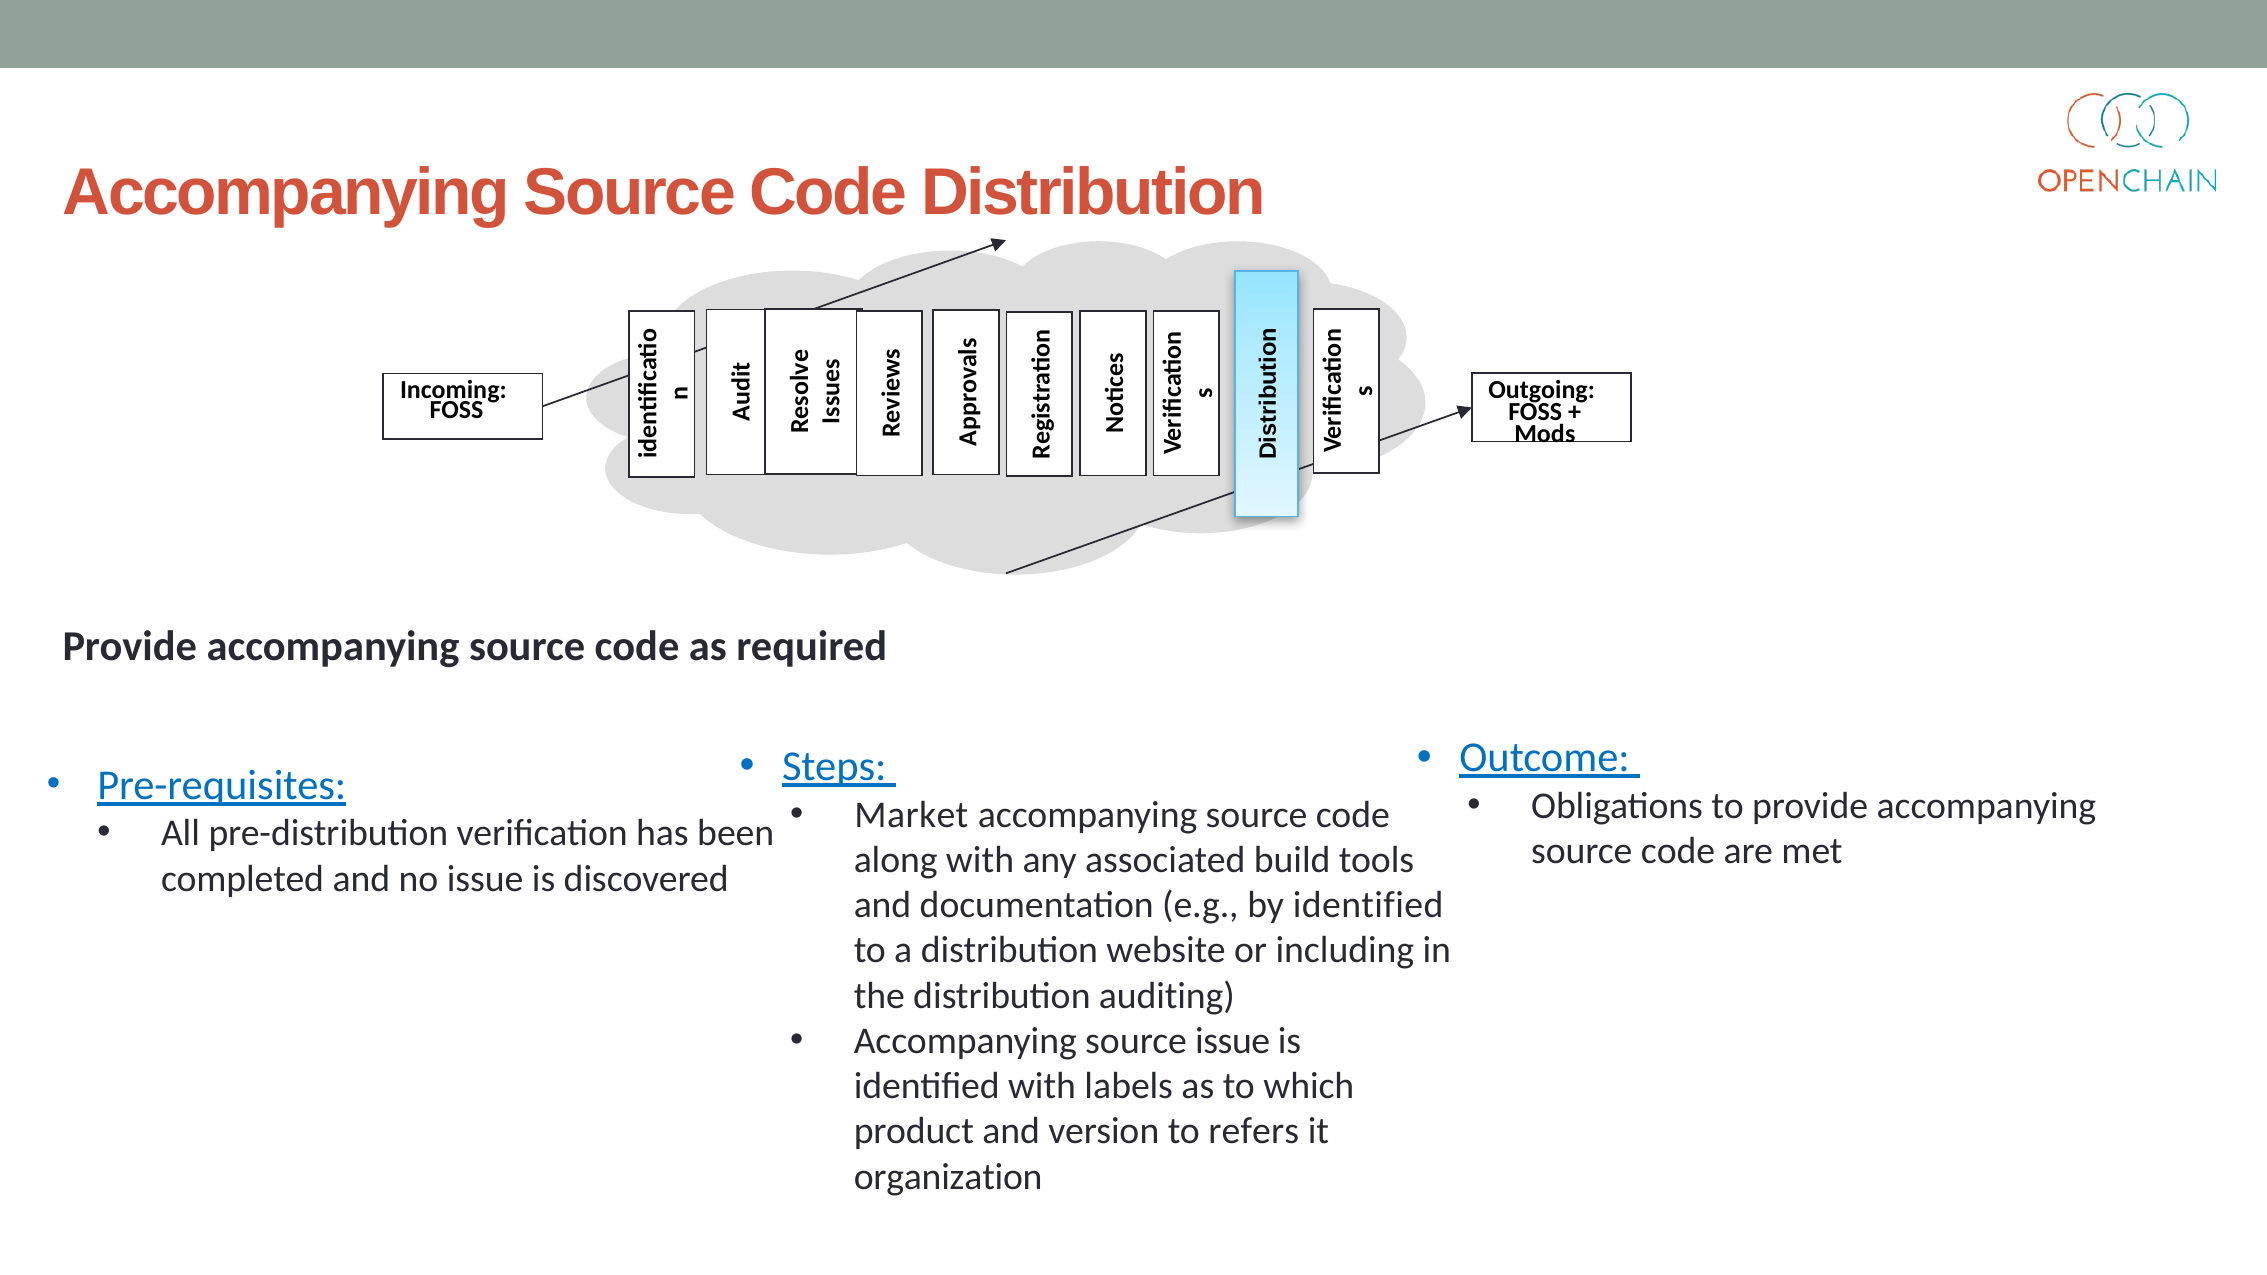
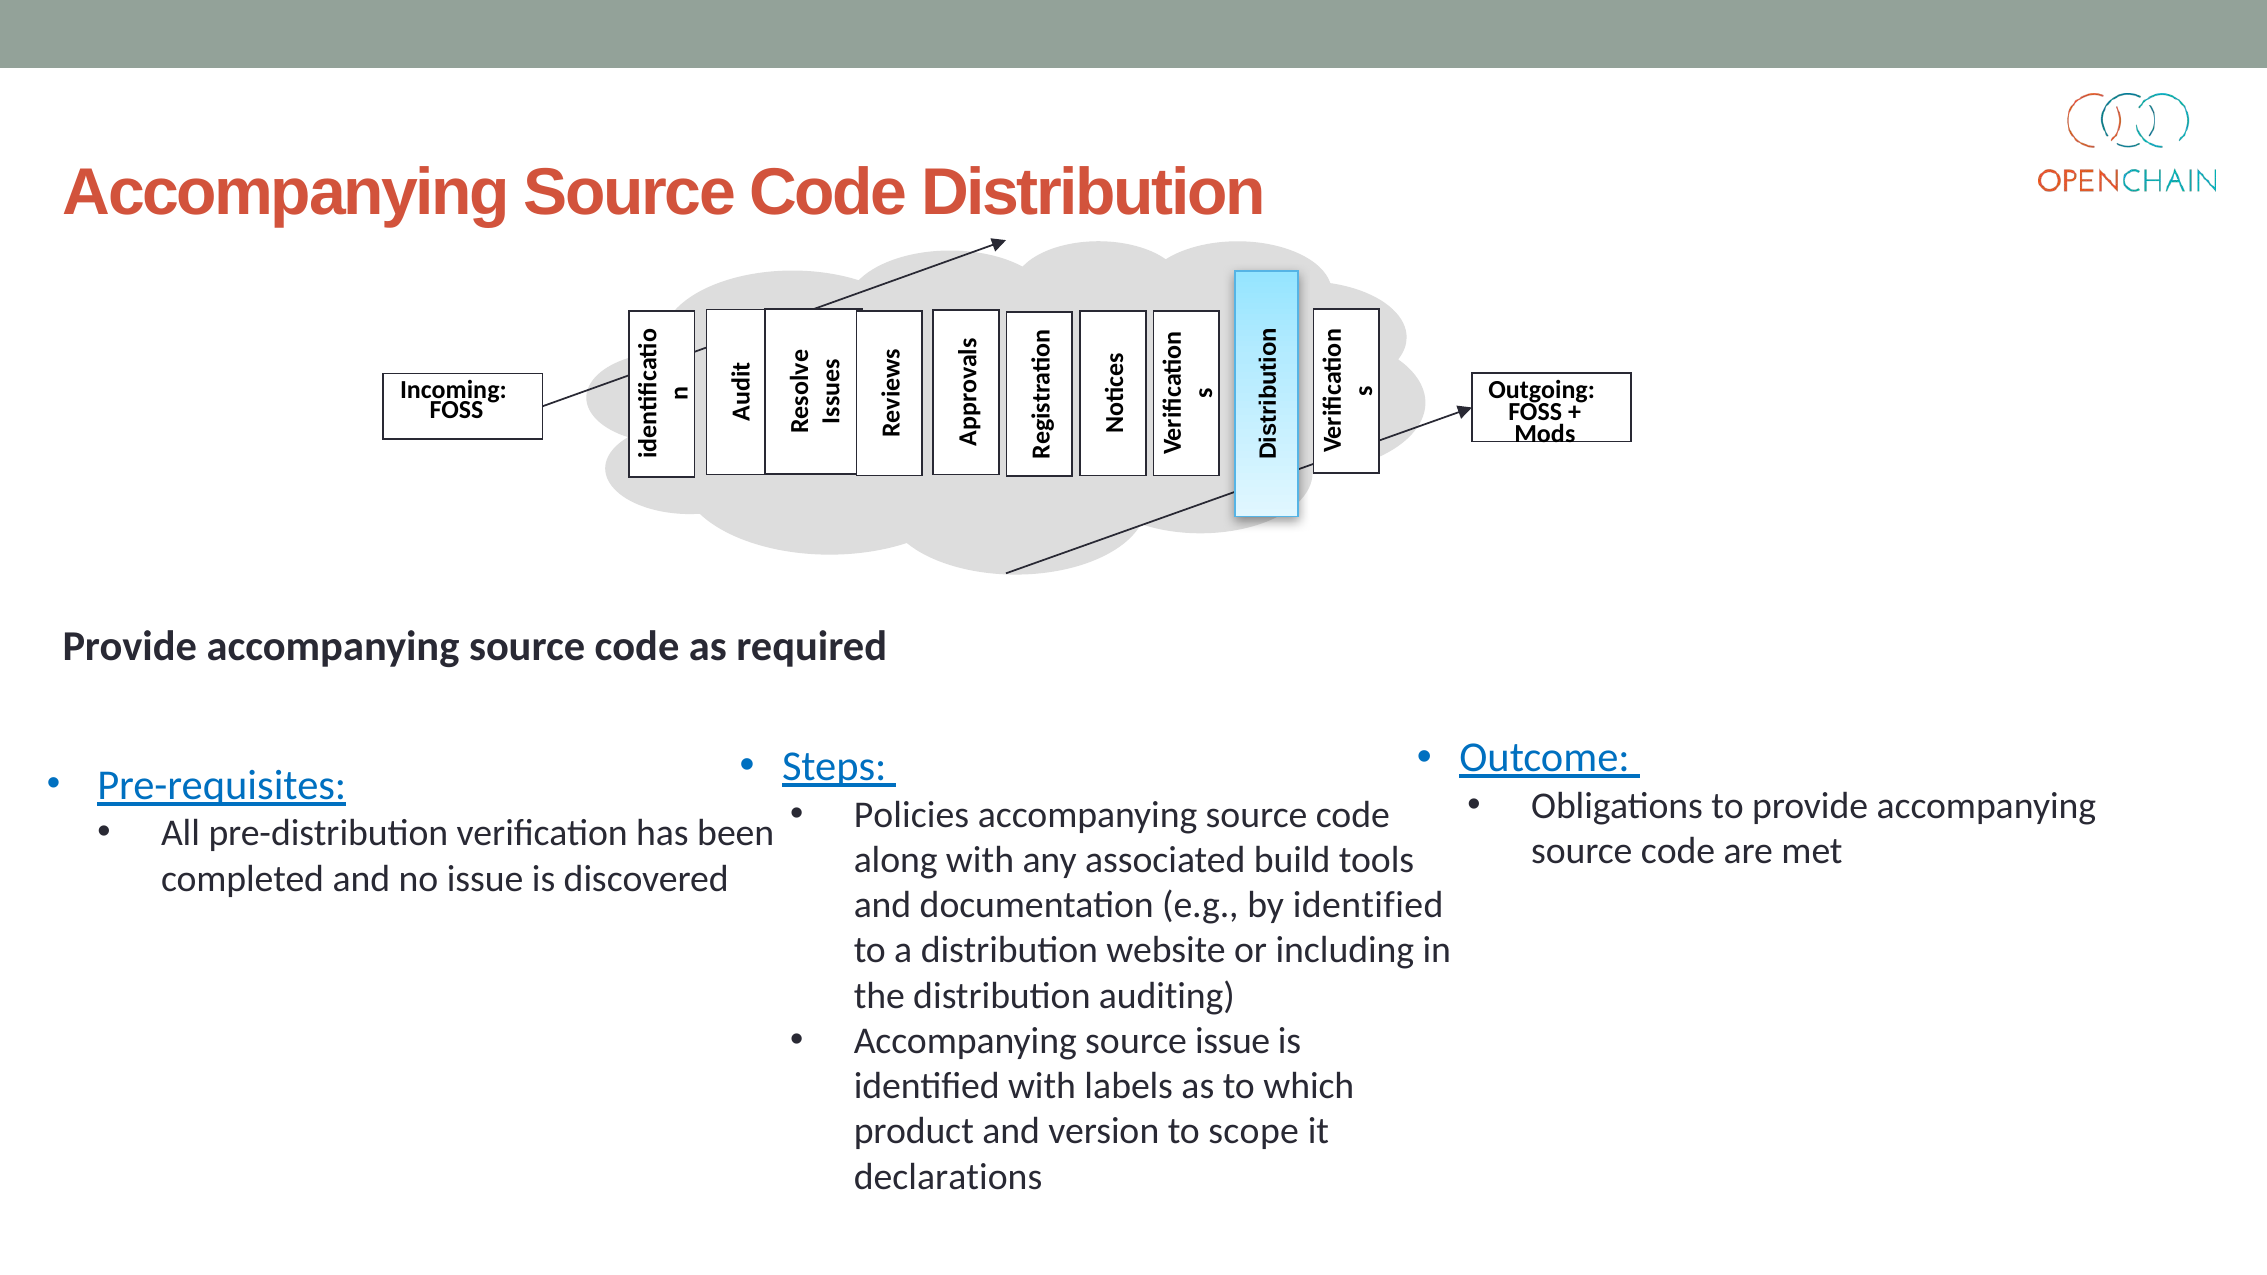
Market: Market -> Policies (912, 815)
refers: refers -> scope (1254, 1132)
organization: organization -> declarations (948, 1177)
